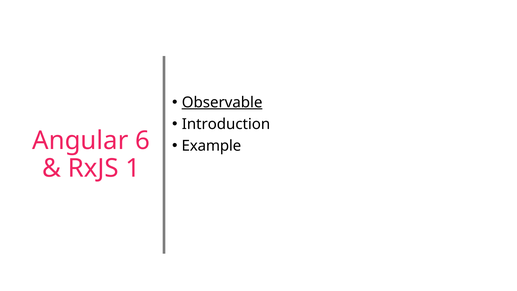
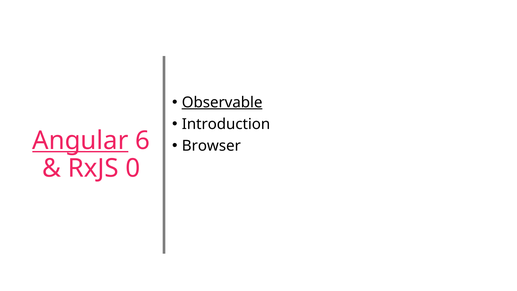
Angular underline: none -> present (80, 140)
Example: Example -> Browser (211, 146)
1: 1 -> 0 (133, 168)
